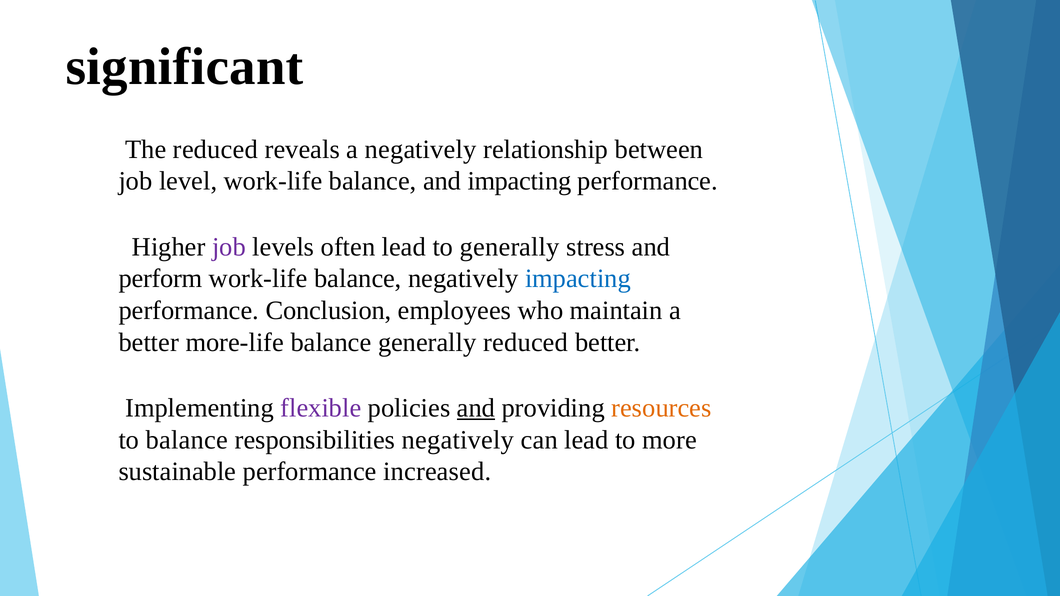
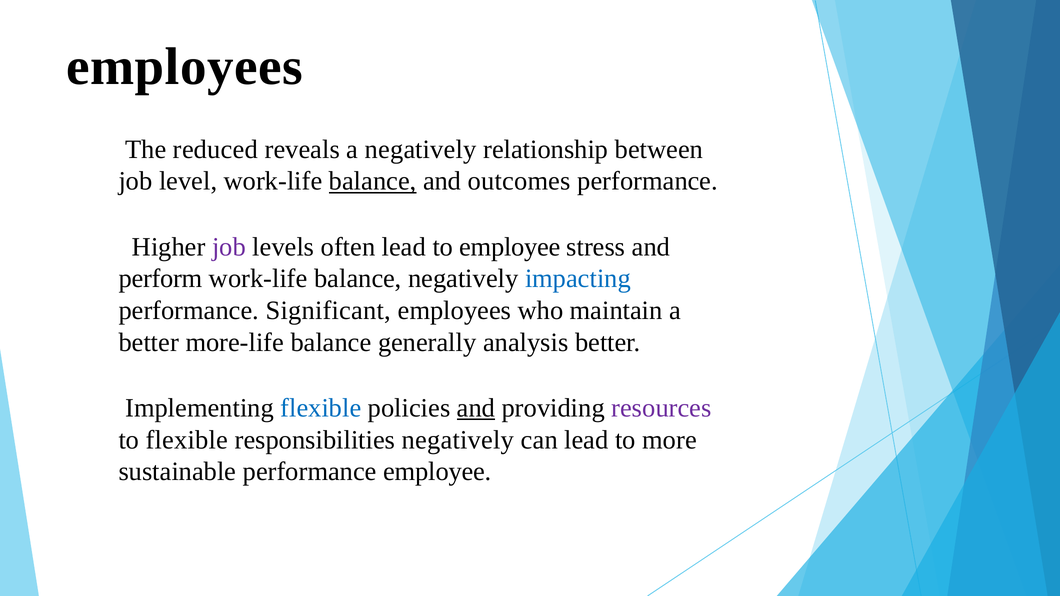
significant: significant -> employees (184, 67)
balance underline: none -> present (373, 181)
and impacting: impacting -> outcomes (519, 181)
to generally: generally -> employee (510, 247)
Conclusion: Conclusion -> Significant (328, 311)
generally reduced: reduced -> analysis (526, 342)
flexible colour: purple -> blue (321, 408)
resources colour: orange -> purple (661, 408)
to balance: balance -> flexible (187, 440)
performance increased: increased -> employee (437, 472)
